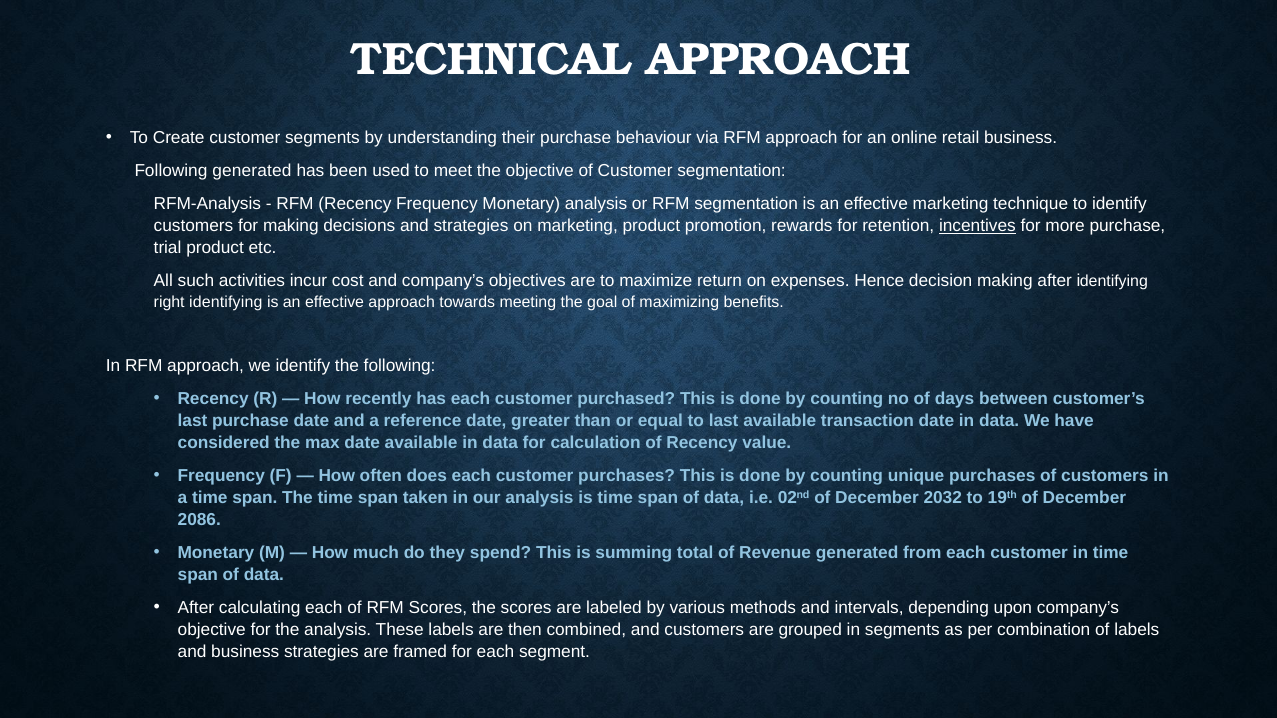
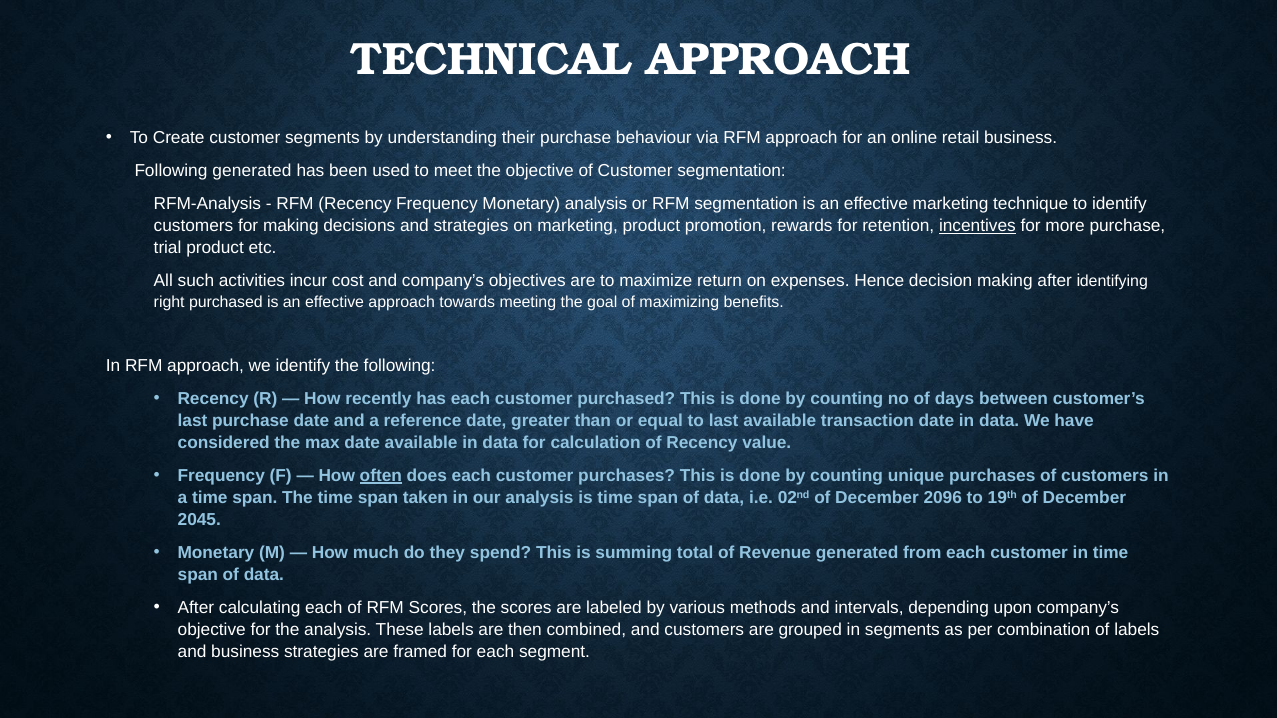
right identifying: identifying -> purchased (226, 302)
often underline: none -> present (381, 476)
2032: 2032 -> 2096 (943, 498)
2086: 2086 -> 2045 (199, 520)
